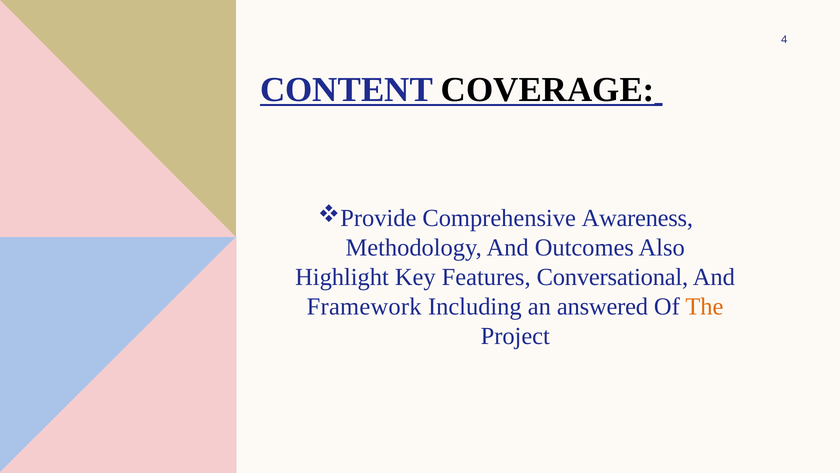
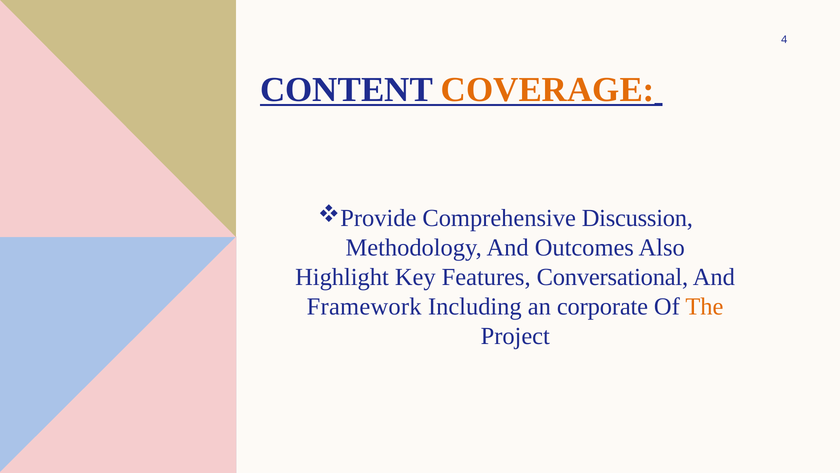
COVERAGE colour: black -> orange (548, 89)
Awareness: Awareness -> Discussion (637, 218)
answered: answered -> corporate (602, 306)
